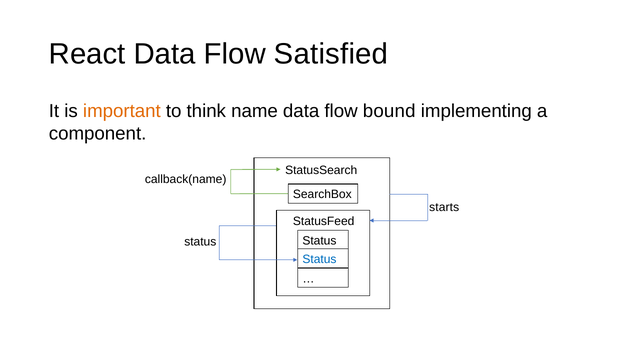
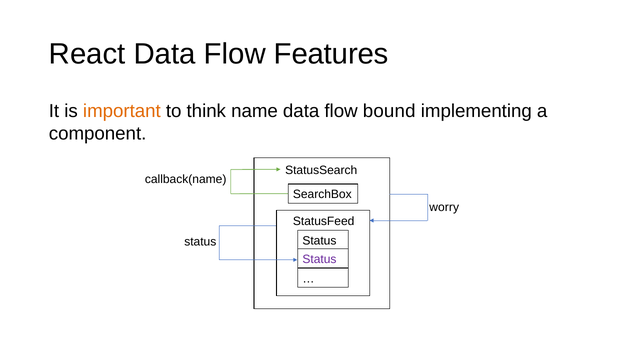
Satisfied: Satisfied -> Features (331, 54)
starts: starts -> worry (444, 207)
Status colour: blue -> purple (319, 259)
